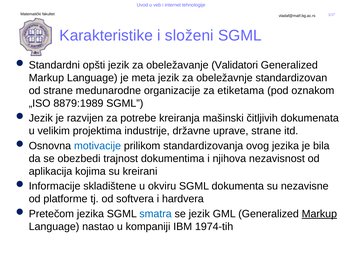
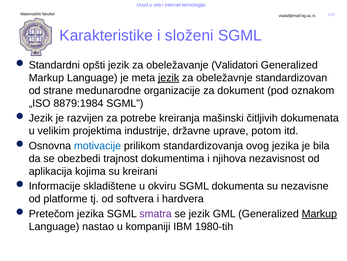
jezik underline: none -> present (169, 78)
etiketama: etiketama -> dokument (241, 90)
8879:1989: 8879:1989 -> 8879:1984 (78, 103)
uprave strane: strane -> potom (266, 131)
smatra colour: blue -> purple (156, 213)
1974-tih: 1974-tih -> 1980-tih (214, 226)
